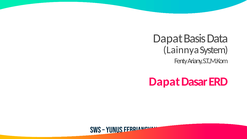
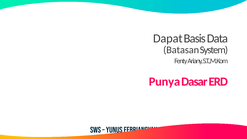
Lainnya: Lainnya -> Batasan (181, 50)
Dapat: Dapat -> Punya (164, 82)
